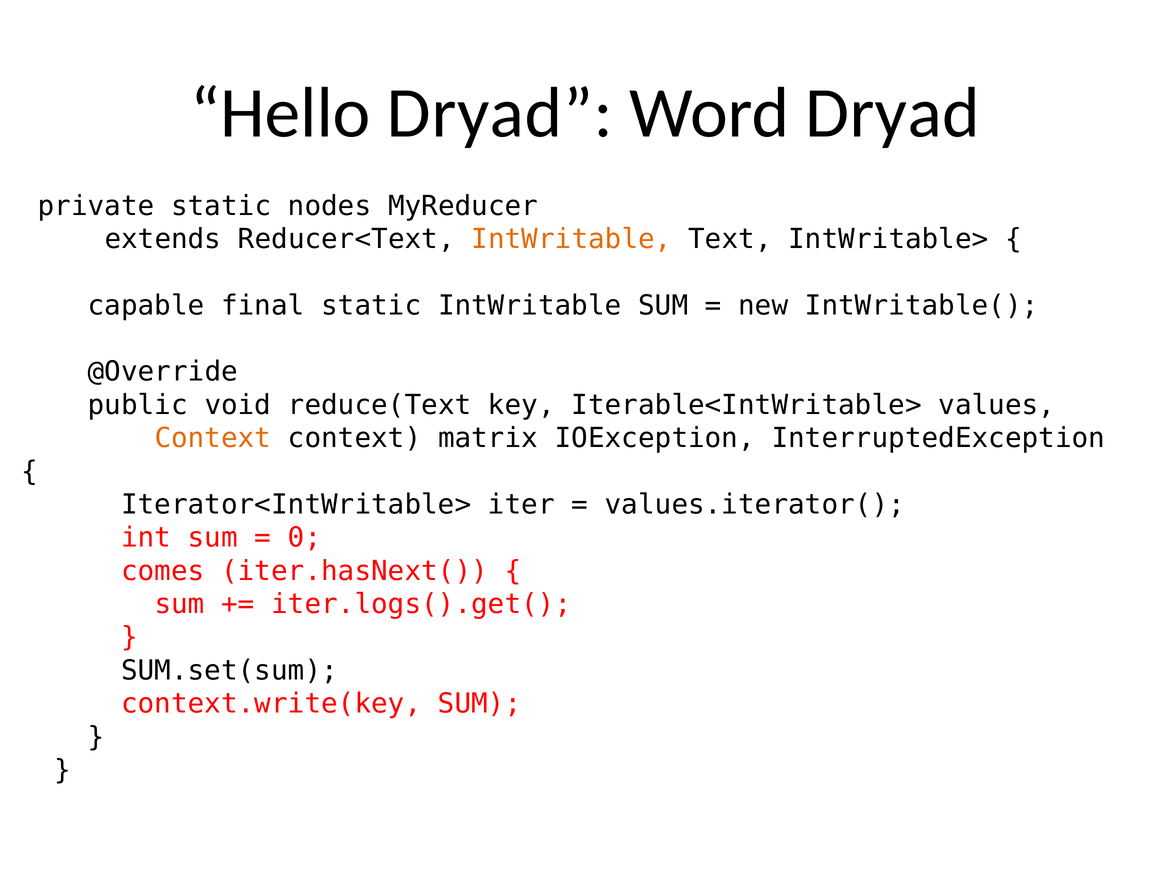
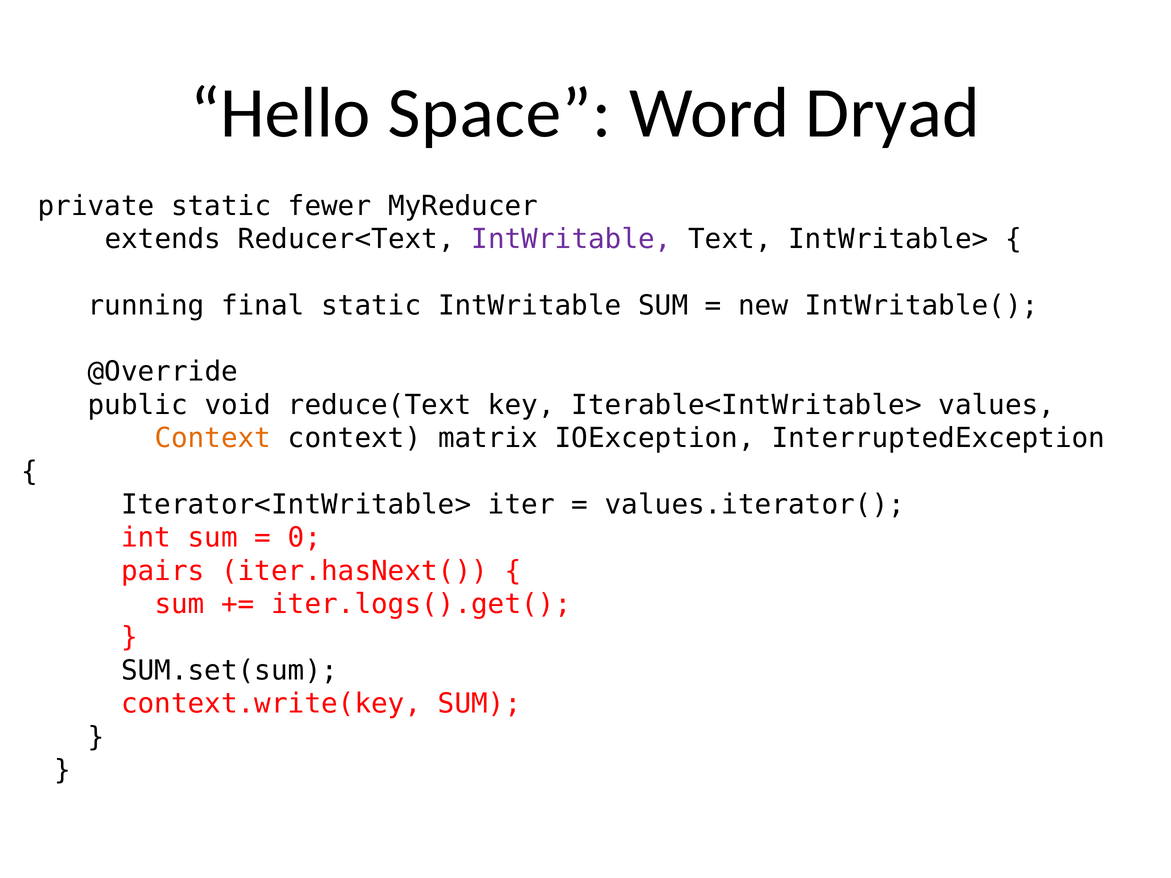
Hello Dryad: Dryad -> Space (500, 113)
nodes: nodes -> fewer (330, 206)
IntWritable colour: orange -> purple (571, 239)
capable: capable -> running (146, 306)
comes: comes -> pairs (163, 571)
